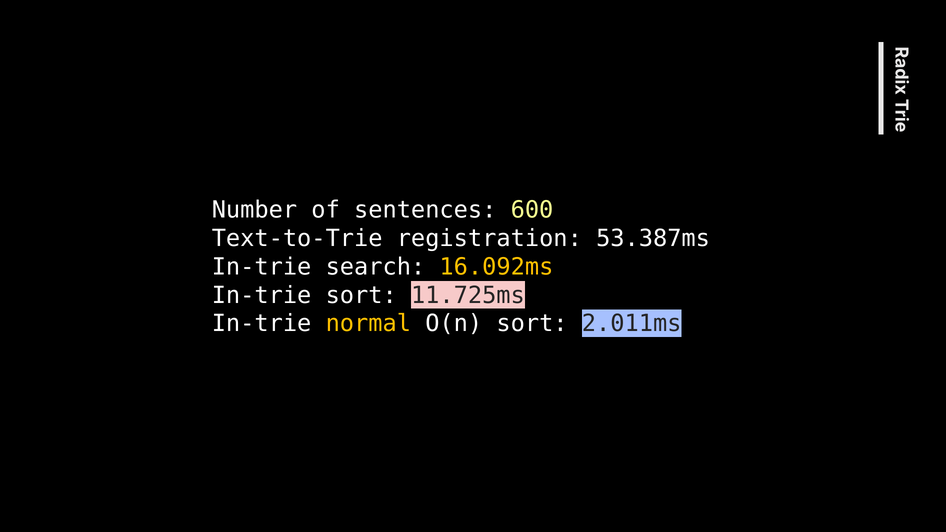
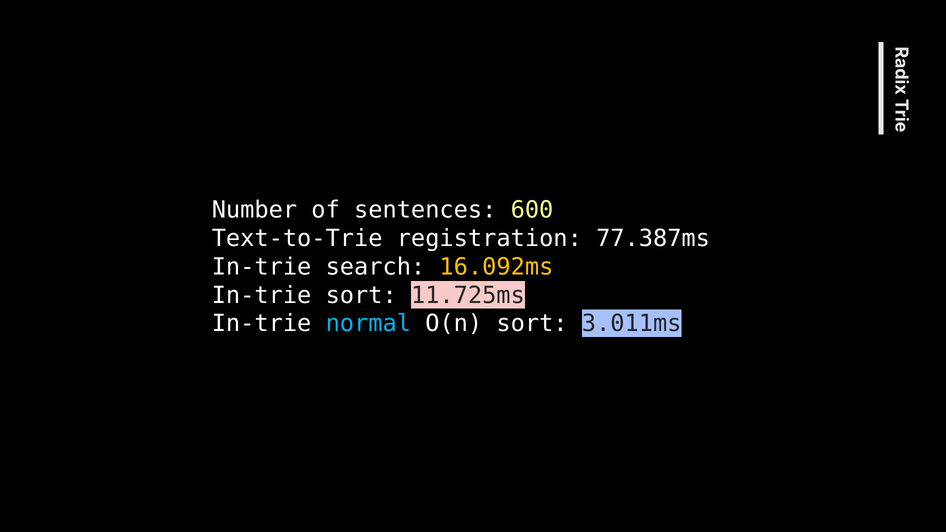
53.387ms: 53.387ms -> 77.387ms (653, 239)
normal colour: yellow -> light blue (368, 324)
2.011ms: 2.011ms -> 3.011ms (632, 324)
